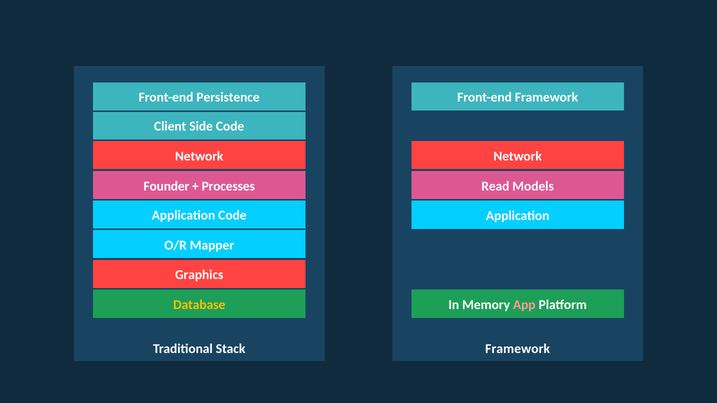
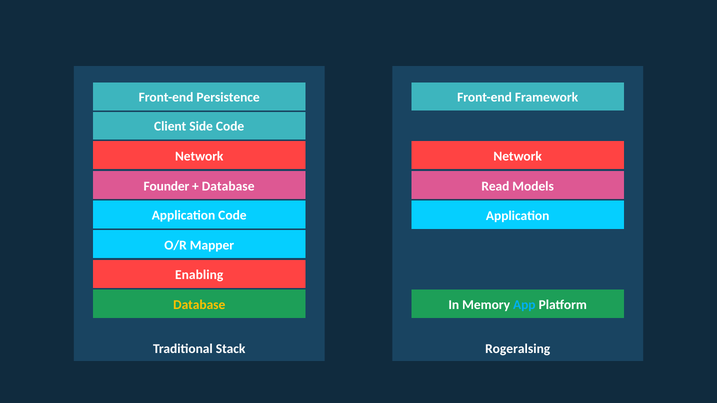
Processes: Processes -> Database (228, 186)
Graphics: Graphics -> Enabling (199, 275)
App colour: pink -> light blue (524, 305)
Framework: Framework -> Rogeralsing (518, 349)
